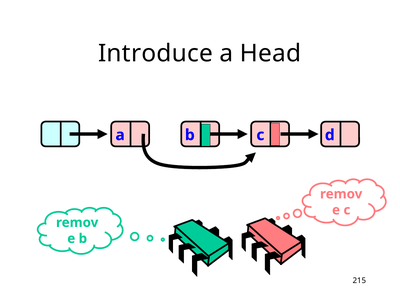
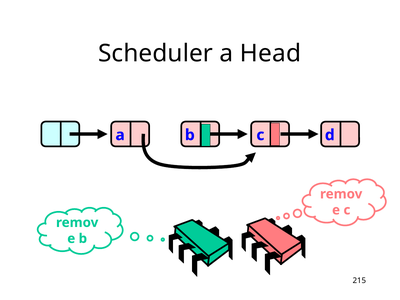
Introduce: Introduce -> Scheduler (156, 53)
